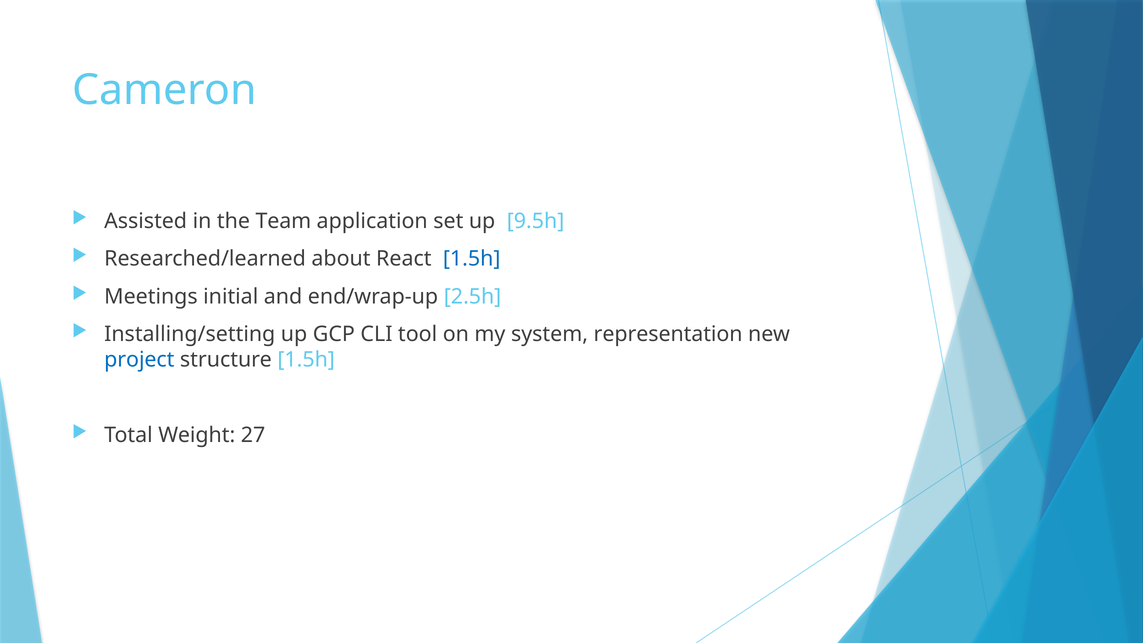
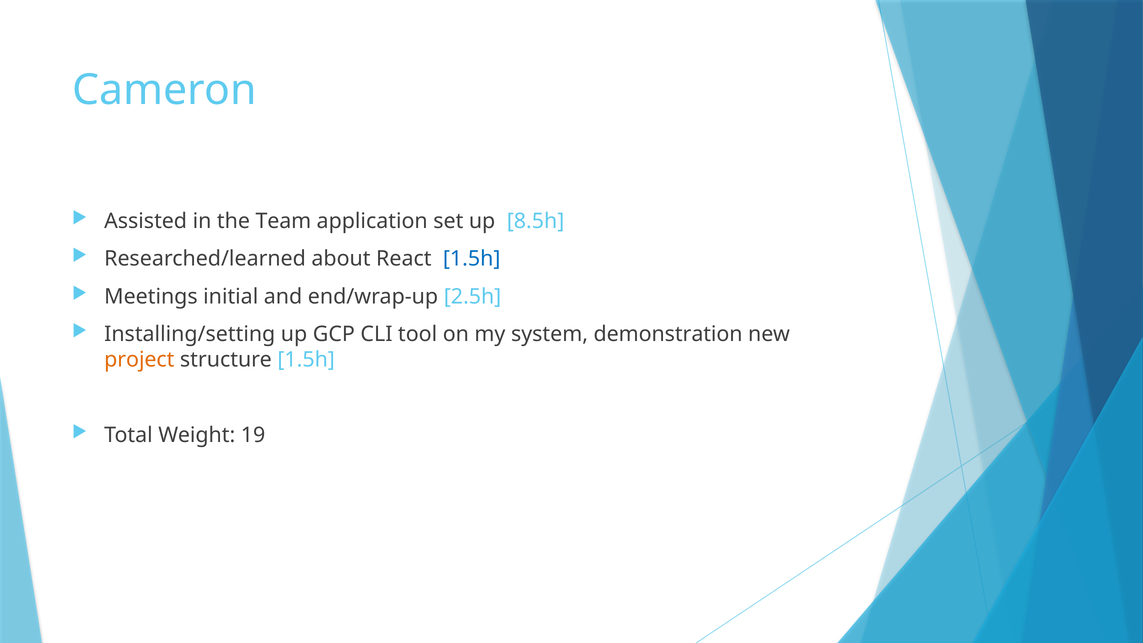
9.5h: 9.5h -> 8.5h (536, 221)
representation: representation -> demonstration (668, 334)
project colour: blue -> orange (139, 360)
27: 27 -> 19 (253, 435)
